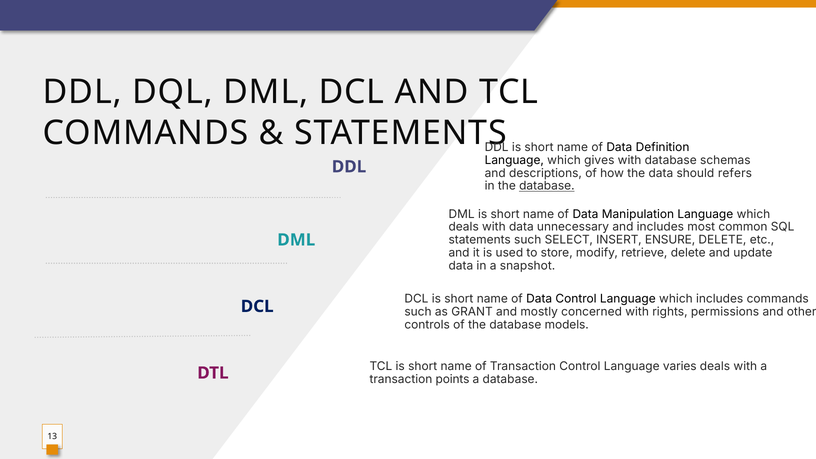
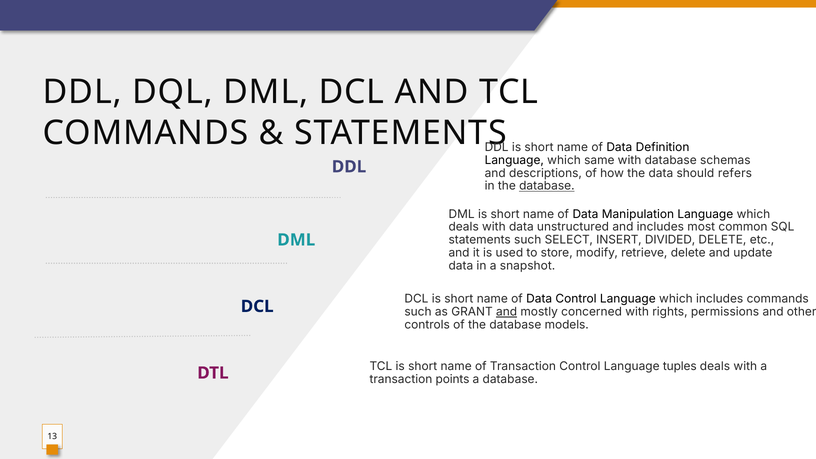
gives: gives -> same (599, 160)
unnecessary: unnecessary -> unstructured (573, 227)
ENSURE: ENSURE -> DIVIDED (670, 240)
and underline: none -> present (507, 312)
varies: varies -> tuples (680, 367)
